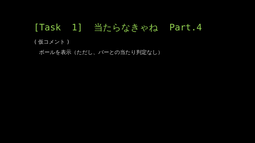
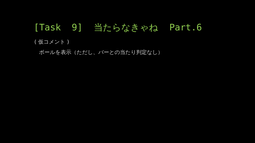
1: 1 -> 9 (77, 28)
Part.4: Part.4 -> Part.6 (186, 28)
